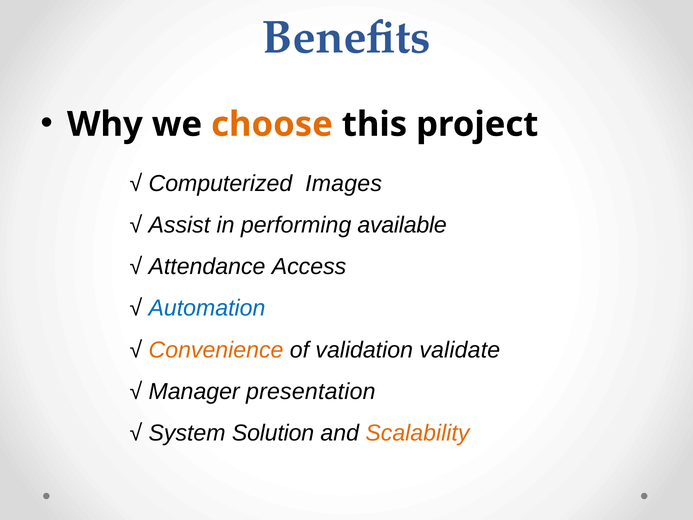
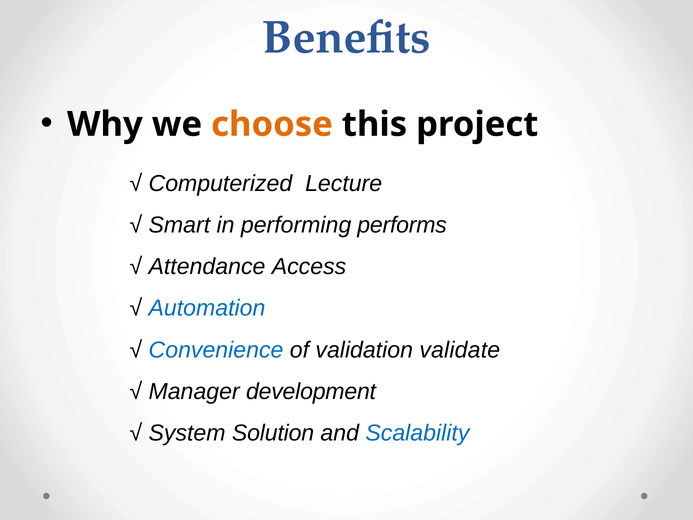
Images: Images -> Lecture (344, 183)
Assist: Assist -> Smart (179, 225)
available: available -> performs (402, 225)
Convenience colour: orange -> blue (216, 350)
presentation: presentation -> development (311, 391)
Scalability colour: orange -> blue (417, 433)
